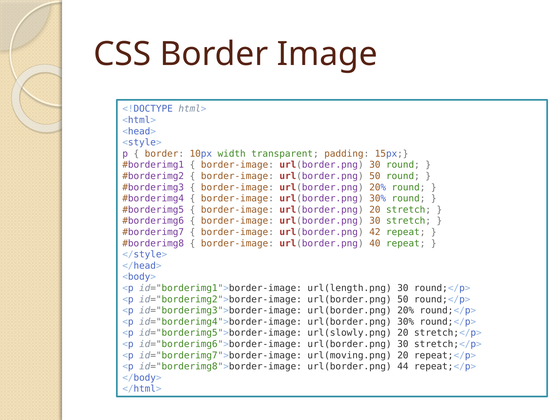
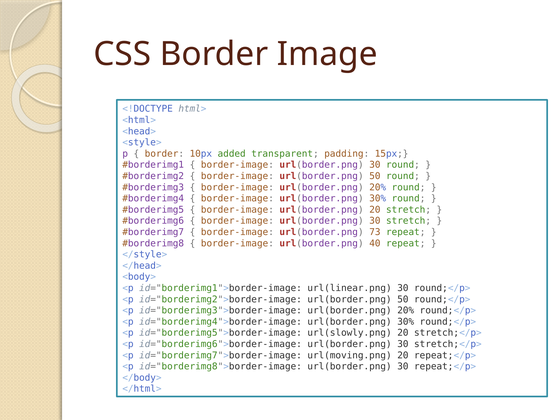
width: width -> added (232, 154)
42: 42 -> 73 (375, 232)
url(length.png: url(length.png -> url(linear.png (350, 288)
id="borderimg8">border-image url(border.png 44: 44 -> 30 (403, 367)
